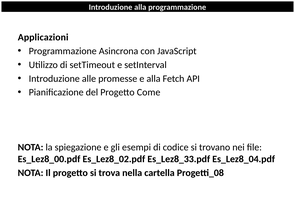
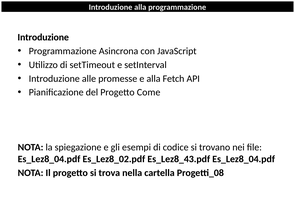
Applicazioni: Applicazioni -> Introduzione (43, 37)
Es_Lez8_00.pdf: Es_Lez8_00.pdf -> Es_Lez8_04.pdf (49, 159)
Es_Lez8_33.pdf: Es_Lez8_33.pdf -> Es_Lez8_43.pdf (179, 159)
